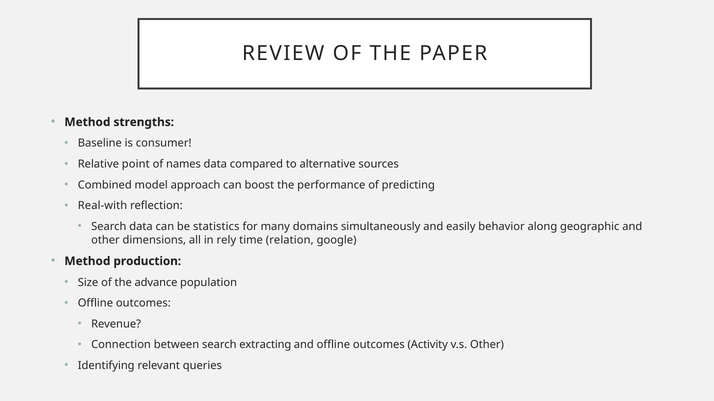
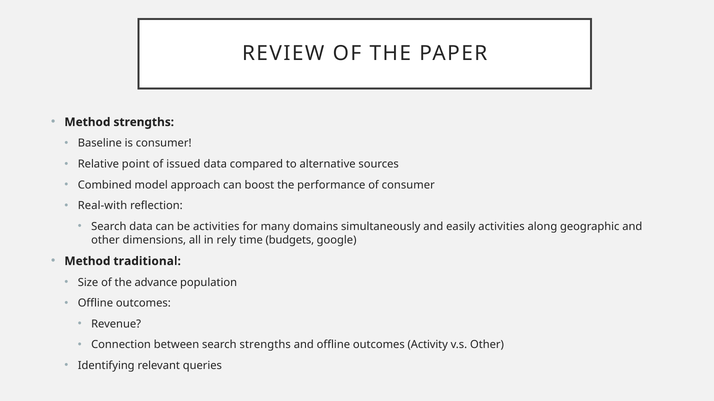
names: names -> issued (183, 164)
of predicting: predicting -> consumer (408, 185)
be statistics: statistics -> activities (216, 227)
easily behavior: behavior -> activities (502, 227)
relation: relation -> budgets (290, 240)
production: production -> traditional (147, 262)
search extracting: extracting -> strengths (265, 345)
